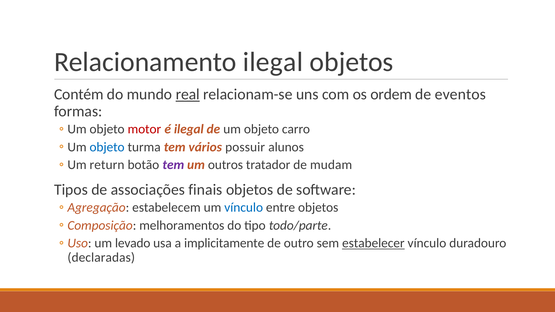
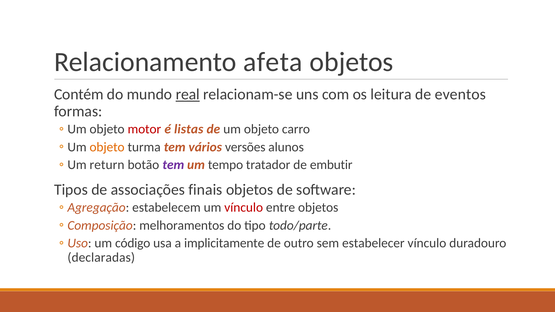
Relacionamento ilegal: ilegal -> afeta (273, 62)
ordem: ordem -> leitura (391, 94)
é ilegal: ilegal -> listas (189, 129)
objeto colour: blue -> orange (107, 147)
possuir: possuir -> versões (245, 147)
outros: outros -> tempo (226, 165)
mudam: mudam -> embutir (331, 165)
vínculo colour: blue -> red (244, 208)
levado: levado -> código (133, 243)
estabelecer underline: present -> none (373, 243)
